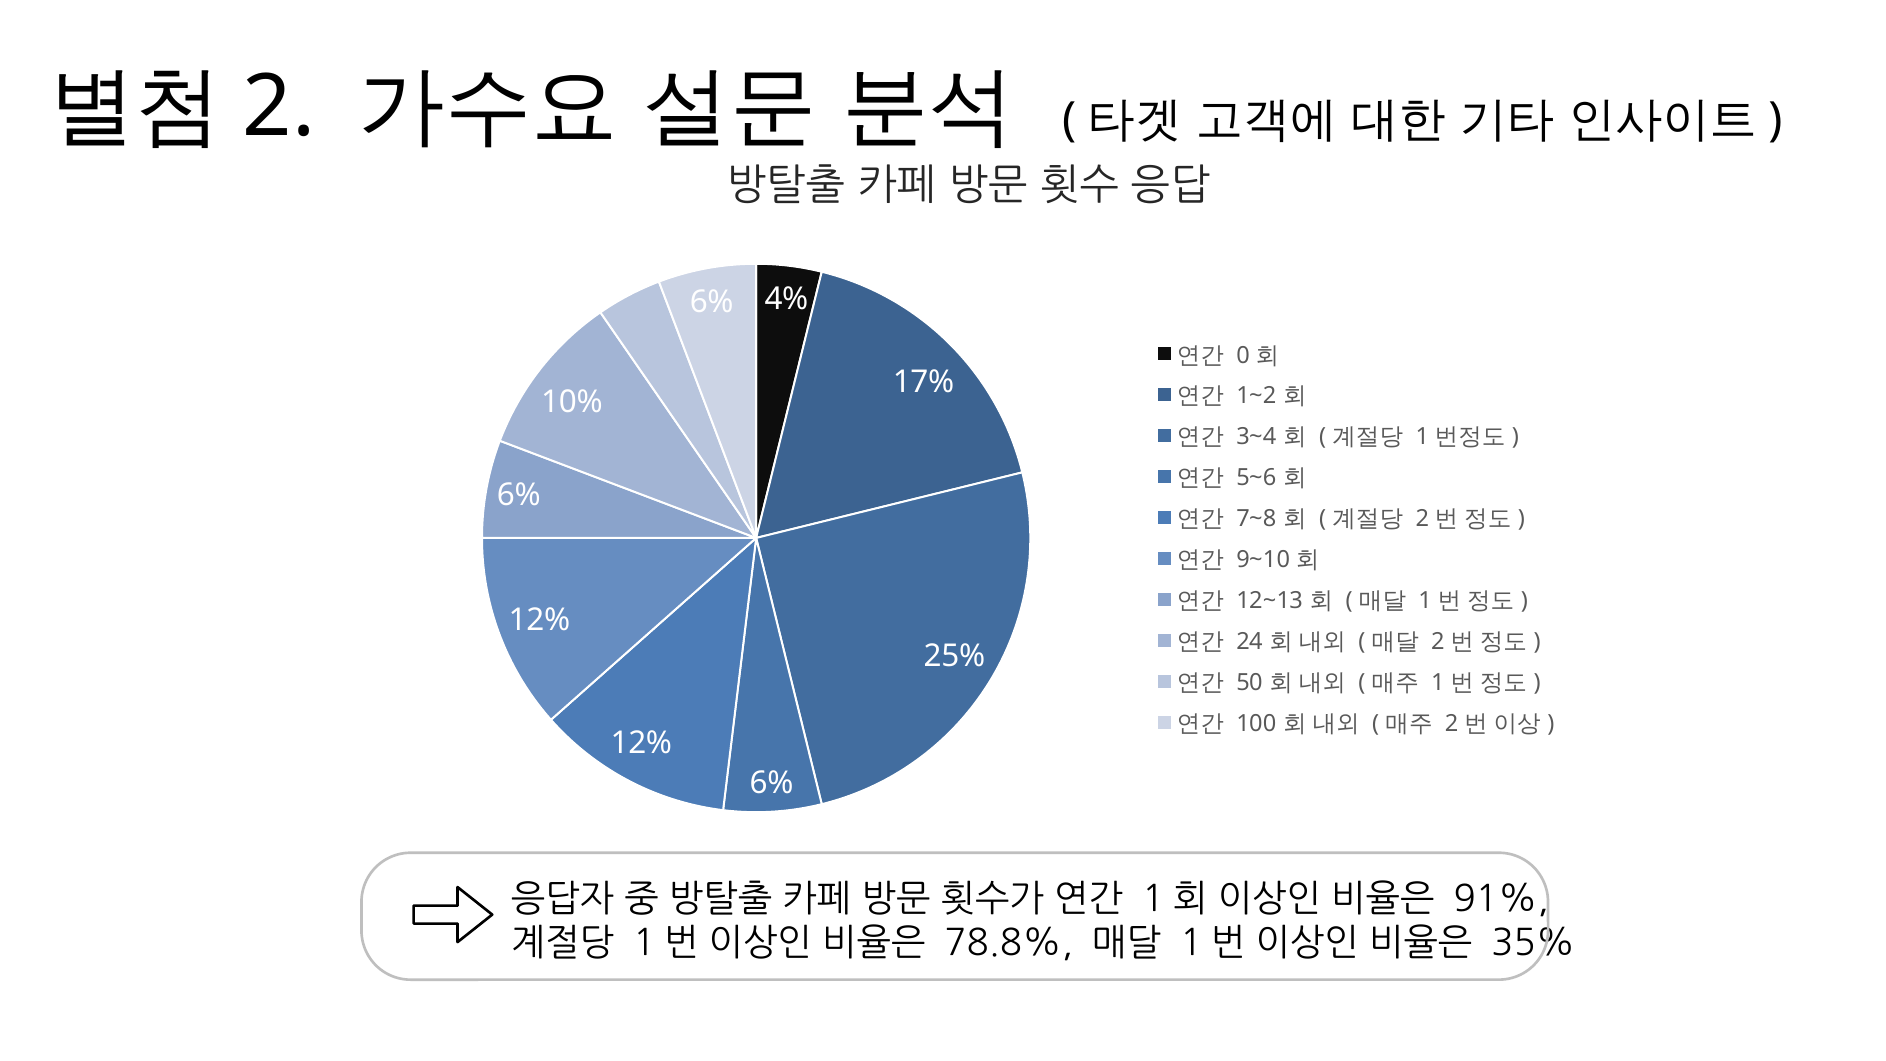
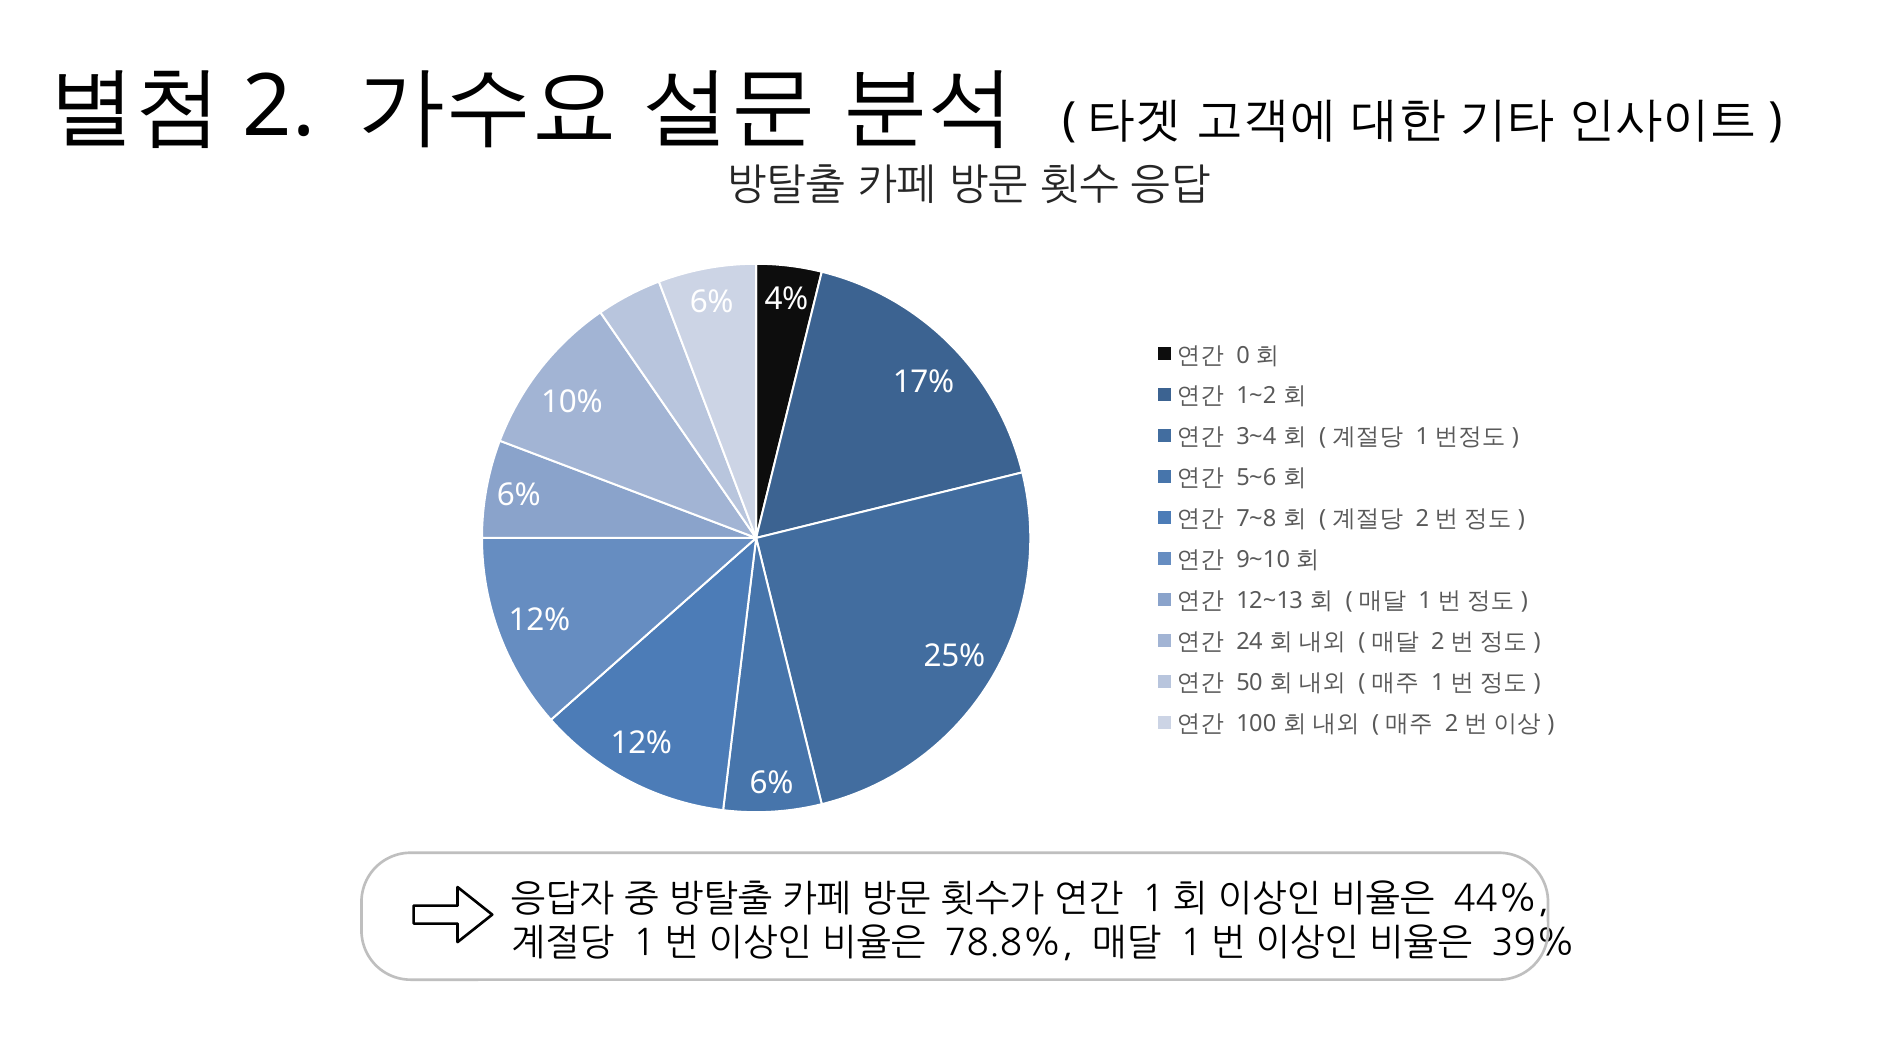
91%: 91% -> 44% (1501, 899)
35%: 35% -> 39% (1534, 943)
